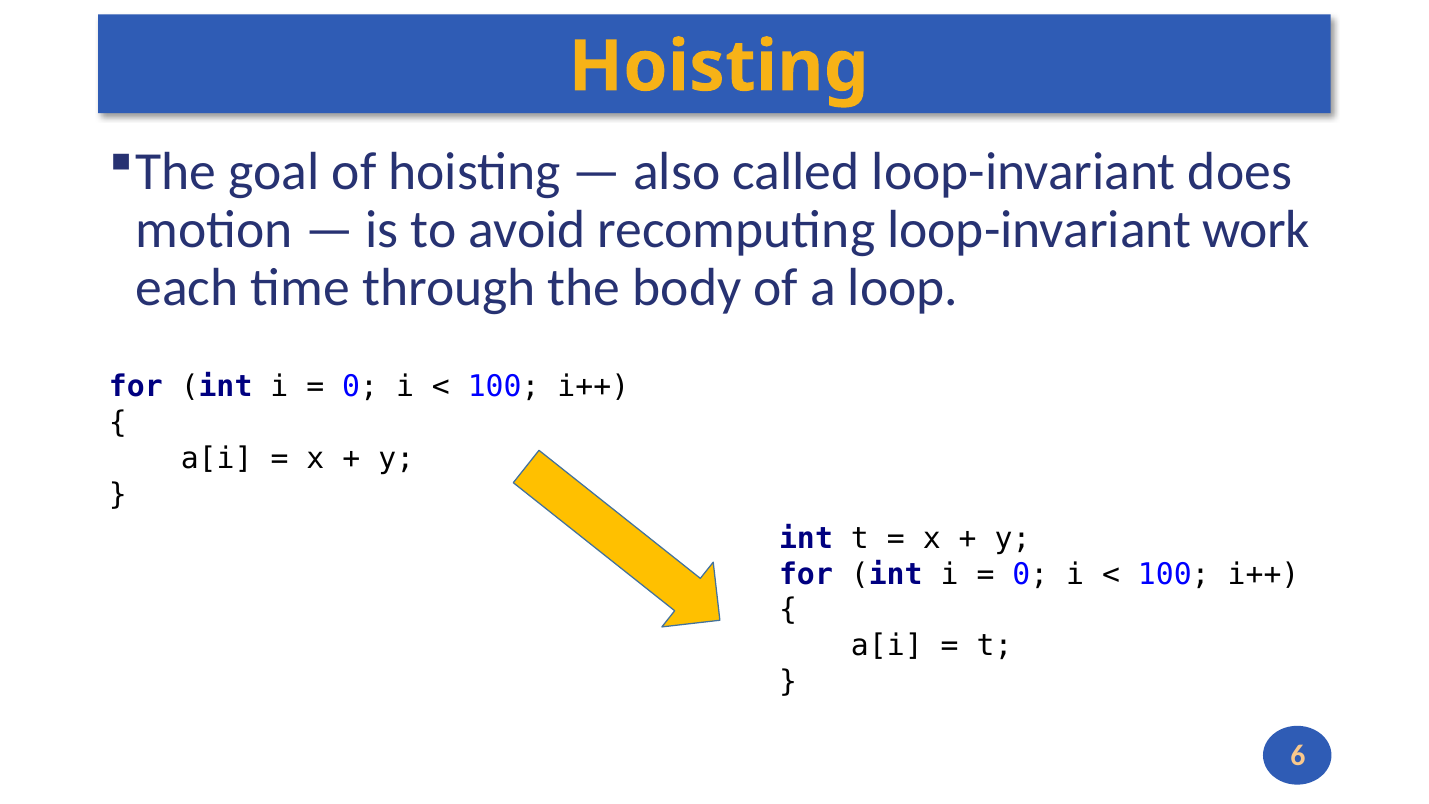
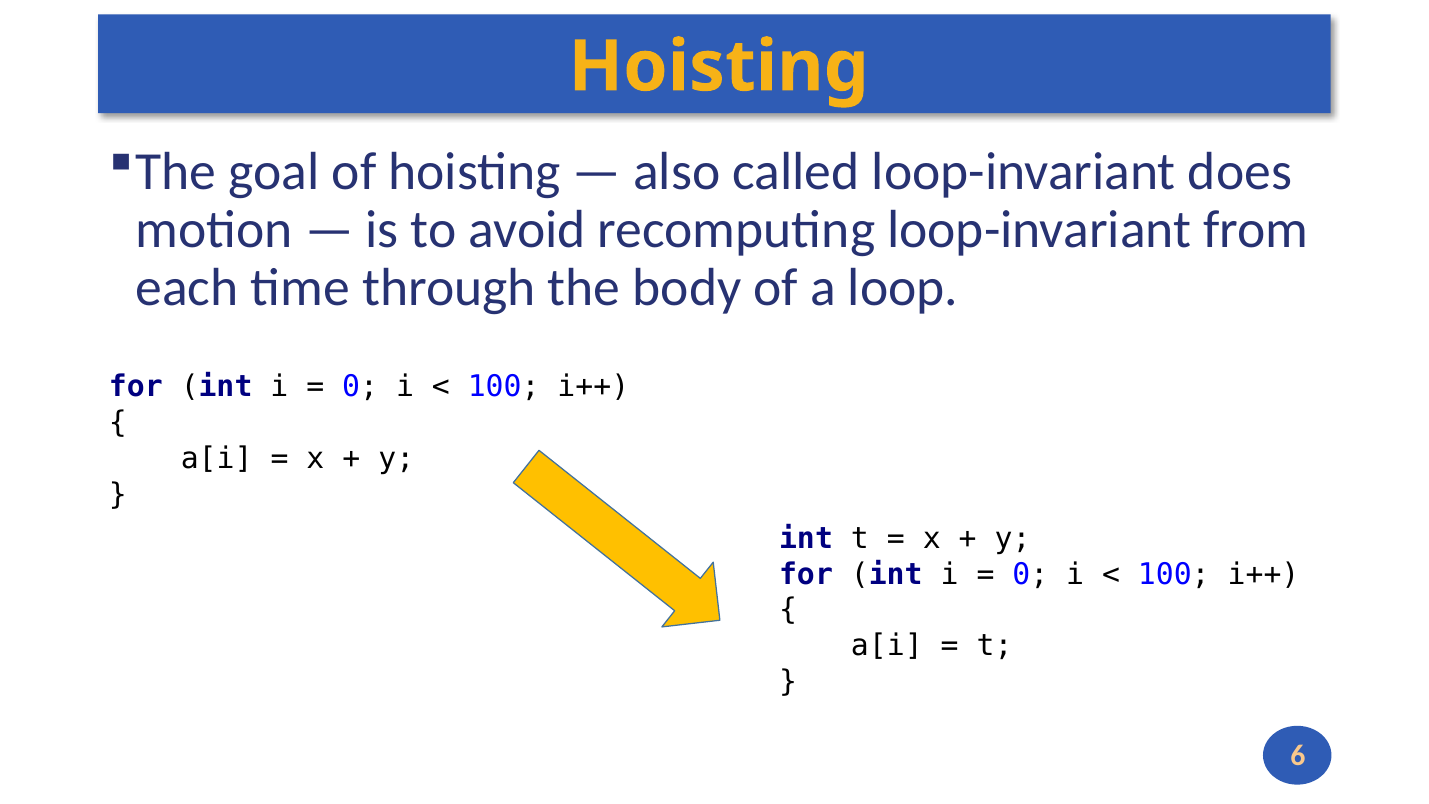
work: work -> from (1256, 230)
